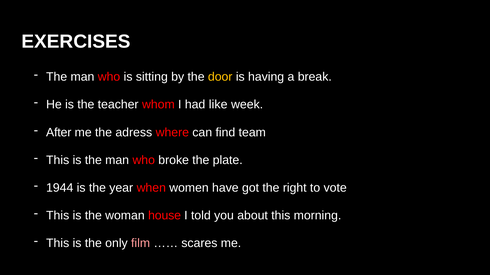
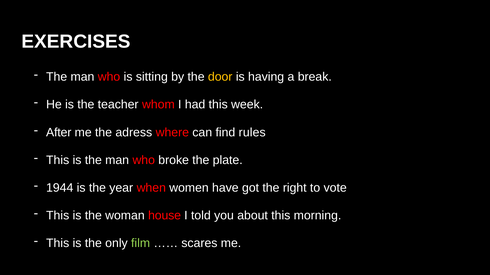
had like: like -> this (218, 105)
team: team -> rules (252, 133)
film colour: pink -> light green (141, 244)
